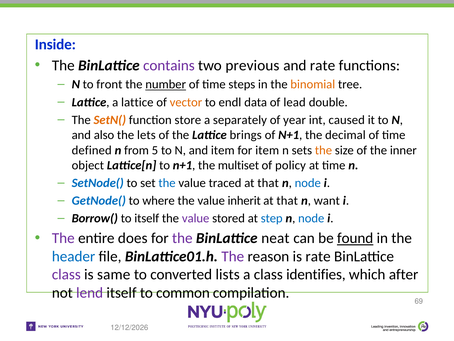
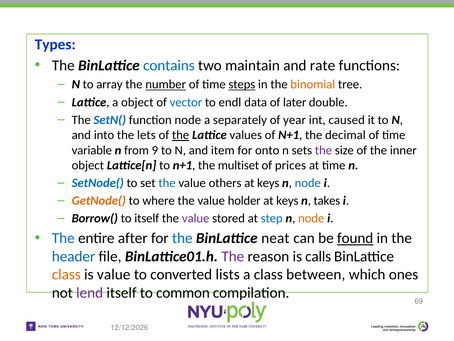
Inside: Inside -> Types (55, 45)
contains colour: purple -> blue (169, 65)
previous: previous -> maintain (253, 65)
front: front -> array (109, 84)
steps underline: none -> present (242, 84)
a lattice: lattice -> object (137, 102)
vector colour: orange -> blue (186, 102)
lead: lead -> later (295, 102)
SetN( colour: orange -> blue (110, 120)
function store: store -> node (188, 120)
also: also -> into (104, 135)
the underline: none -> present (181, 135)
brings: brings -> values (246, 135)
defined: defined -> variable (92, 150)
5: 5 -> 9 (155, 150)
for item: item -> onto (267, 150)
the colour: orange -> purple (323, 150)
policy: policy -> prices (290, 165)
traced: traced -> others (225, 183)
that: that -> keys (268, 183)
GetNode( colour: blue -> orange (99, 200)
inherit: inherit -> holder (244, 200)
that: that -> keys (287, 200)
want: want -> takes (327, 200)
node colour: blue -> orange (311, 218)
The colour: purple -> blue (63, 238)
does: does -> after (133, 238)
the colour: purple -> blue (182, 238)
is rate: rate -> calls (318, 256)
class colour: purple -> orange (66, 274)
is same: same -> value (114, 274)
identifies: identifies -> between (316, 274)
after: after -> ones (404, 274)
